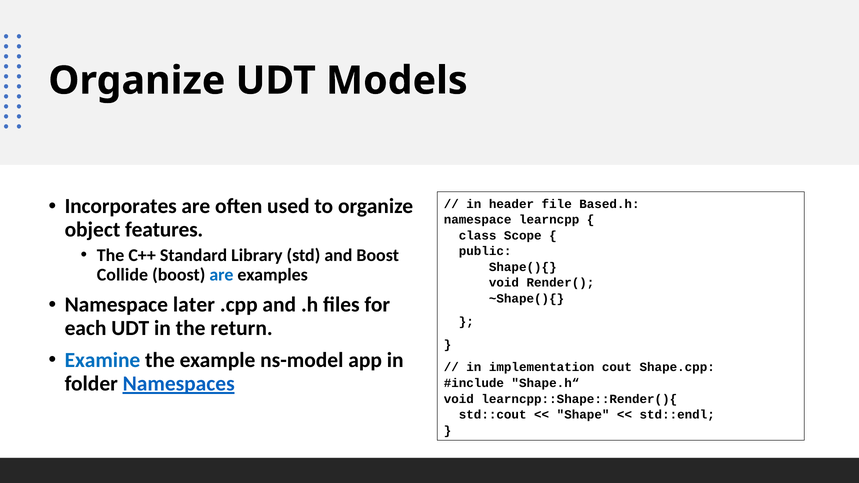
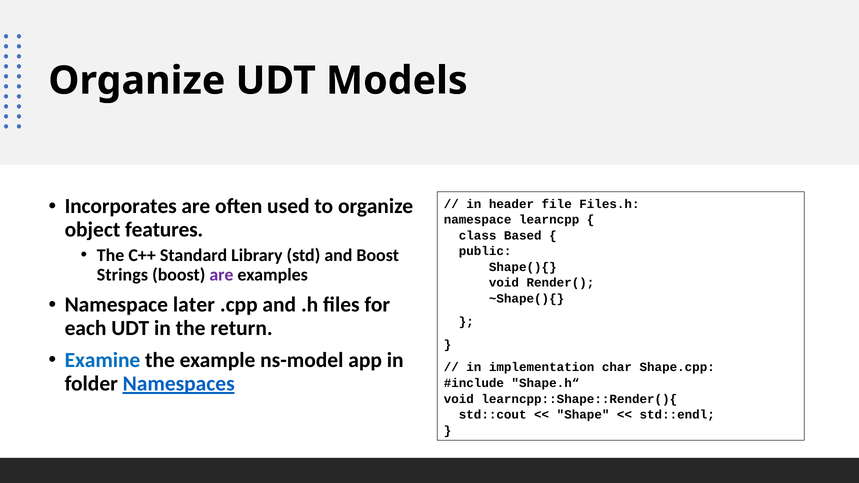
Based.h: Based.h -> Files.h (609, 204)
Scope: Scope -> Based (523, 236)
Collide: Collide -> Strings (122, 275)
are colour: blue -> purple (221, 275)
cout: cout -> char (617, 367)
